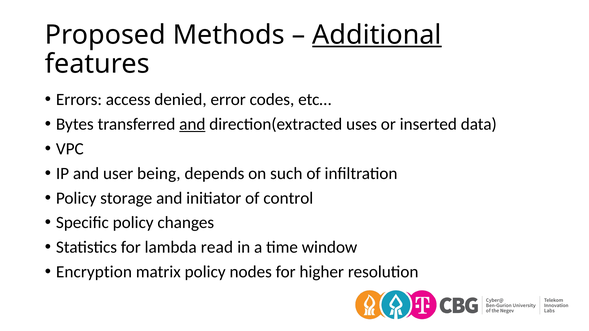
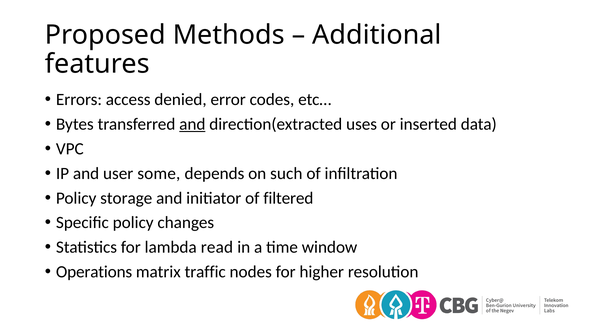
Additional underline: present -> none (377, 35)
being: being -> some (159, 174)
control: control -> filtered (288, 198)
Encryption: Encryption -> Operations (94, 272)
matrix policy: policy -> traffic (205, 272)
